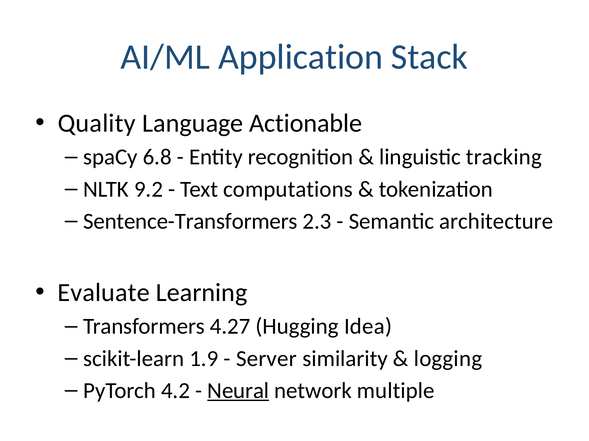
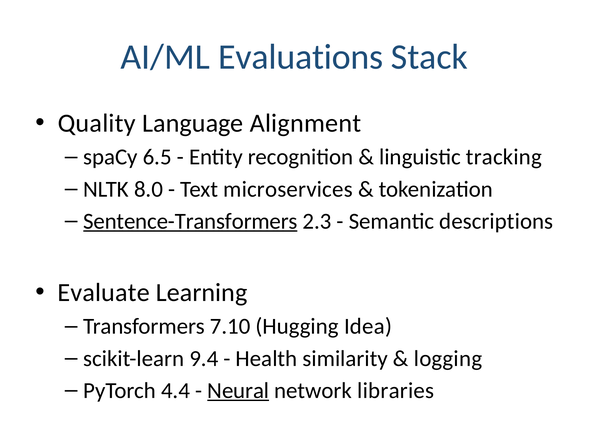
Application: Application -> Evaluations (301, 57)
Actionable: Actionable -> Alignment (305, 124)
6.8: 6.8 -> 6.5 (157, 157)
9.2: 9.2 -> 8.0 (149, 189)
computations: computations -> microservices (288, 189)
Sentence-Transformers underline: none -> present (190, 222)
architecture: architecture -> descriptions (496, 222)
4.27: 4.27 -> 7.10 (230, 327)
1.9: 1.9 -> 9.4 (204, 359)
Server: Server -> Health (266, 359)
4.2: 4.2 -> 4.4 (176, 391)
multiple: multiple -> libraries (396, 391)
